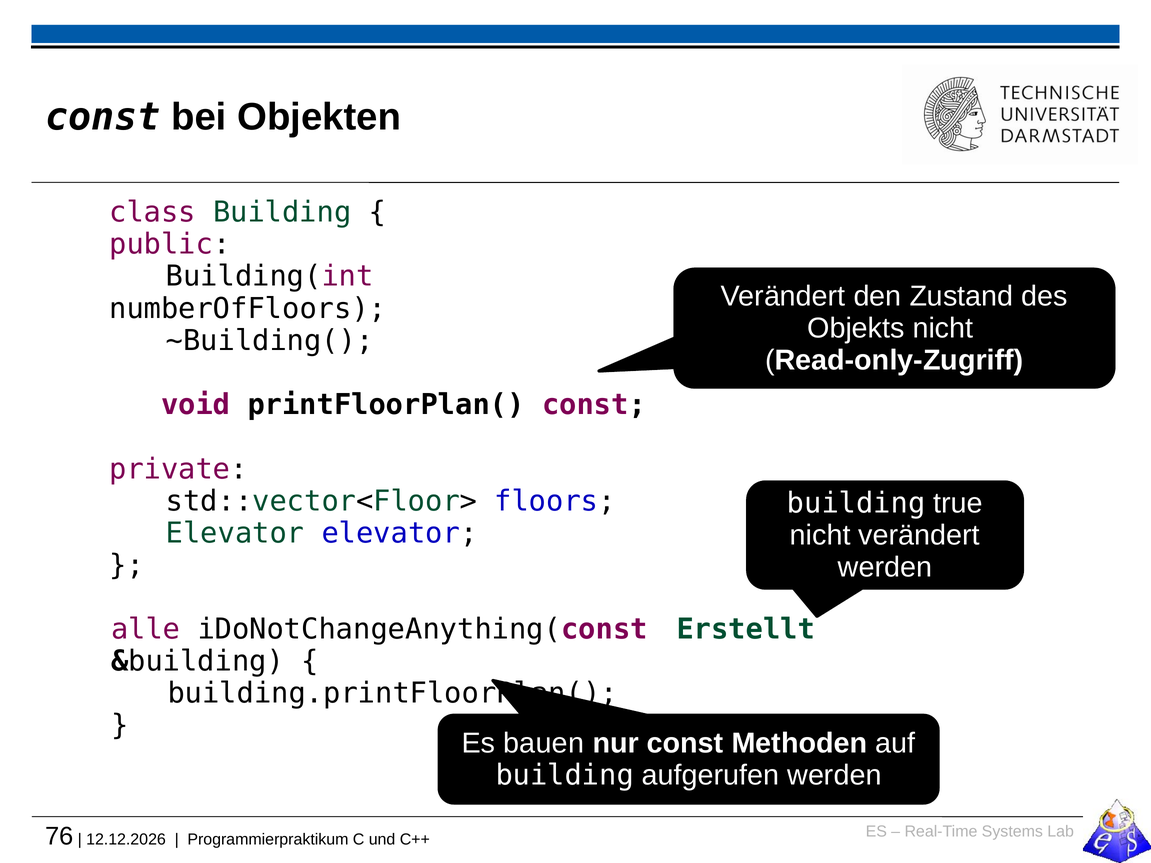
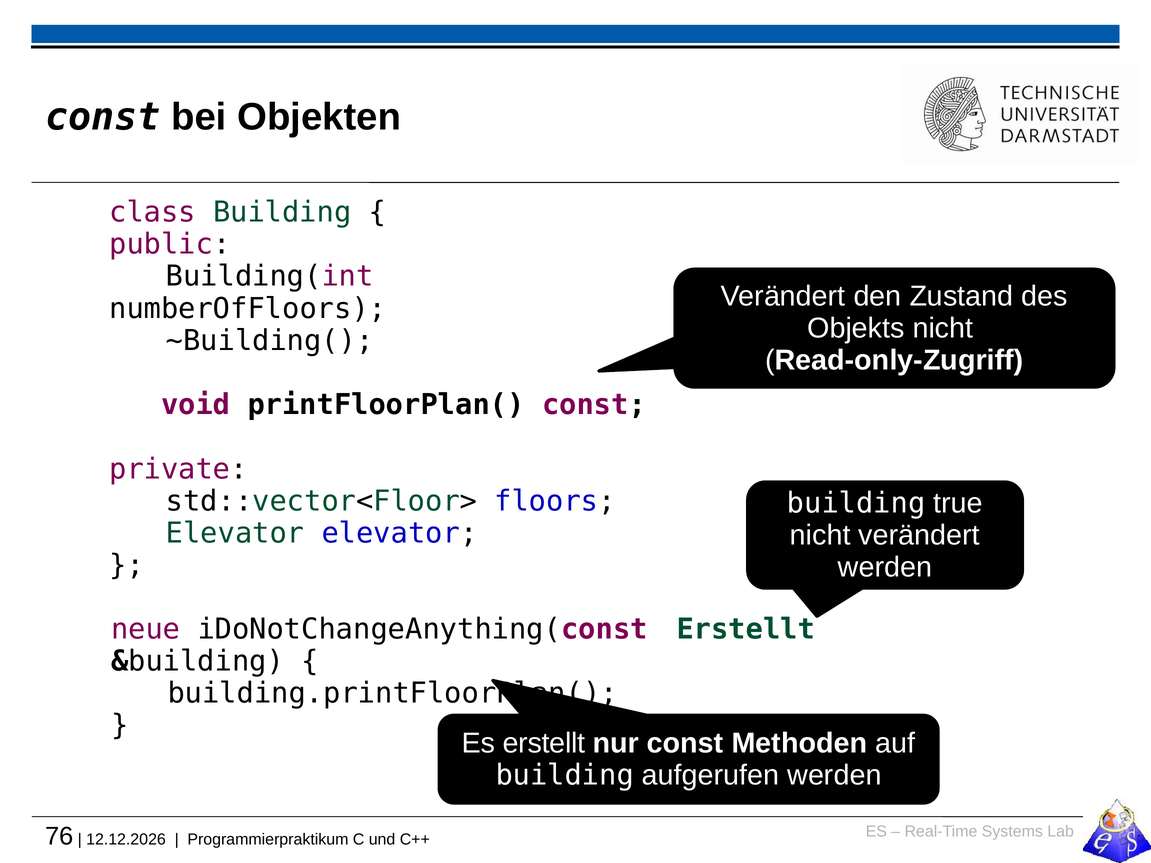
alle: alle -> neue (146, 629)
Es bauen: bauen -> erstellt (544, 743)
